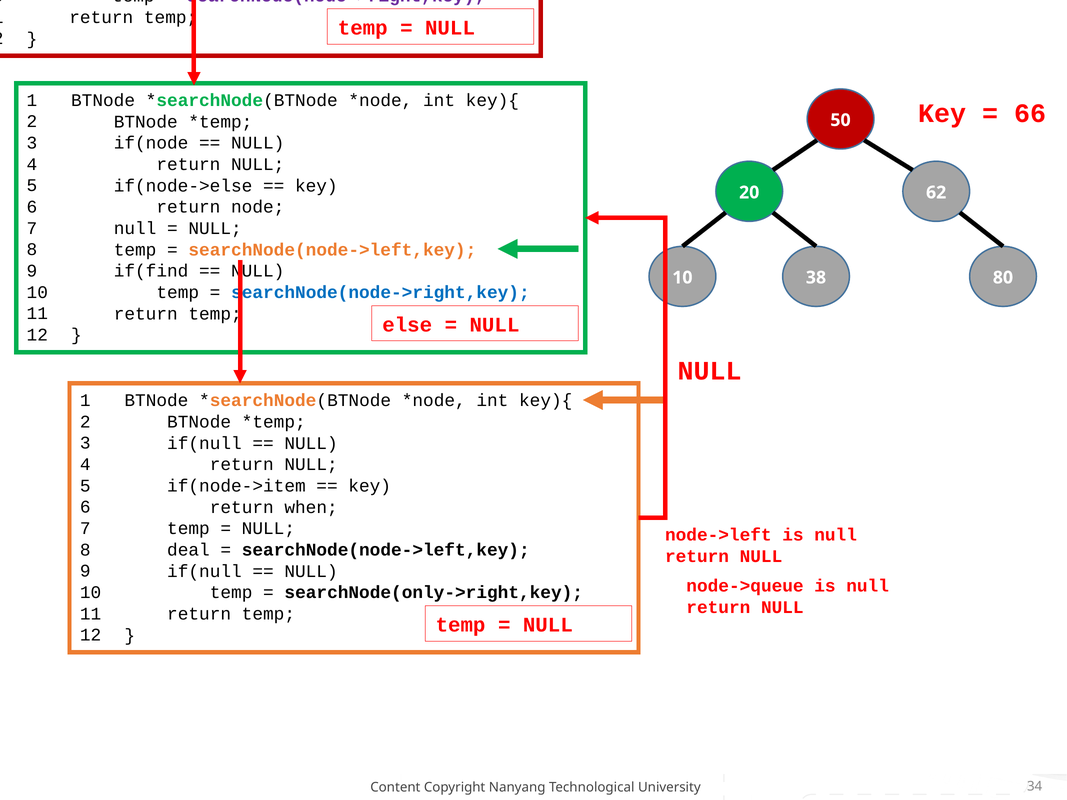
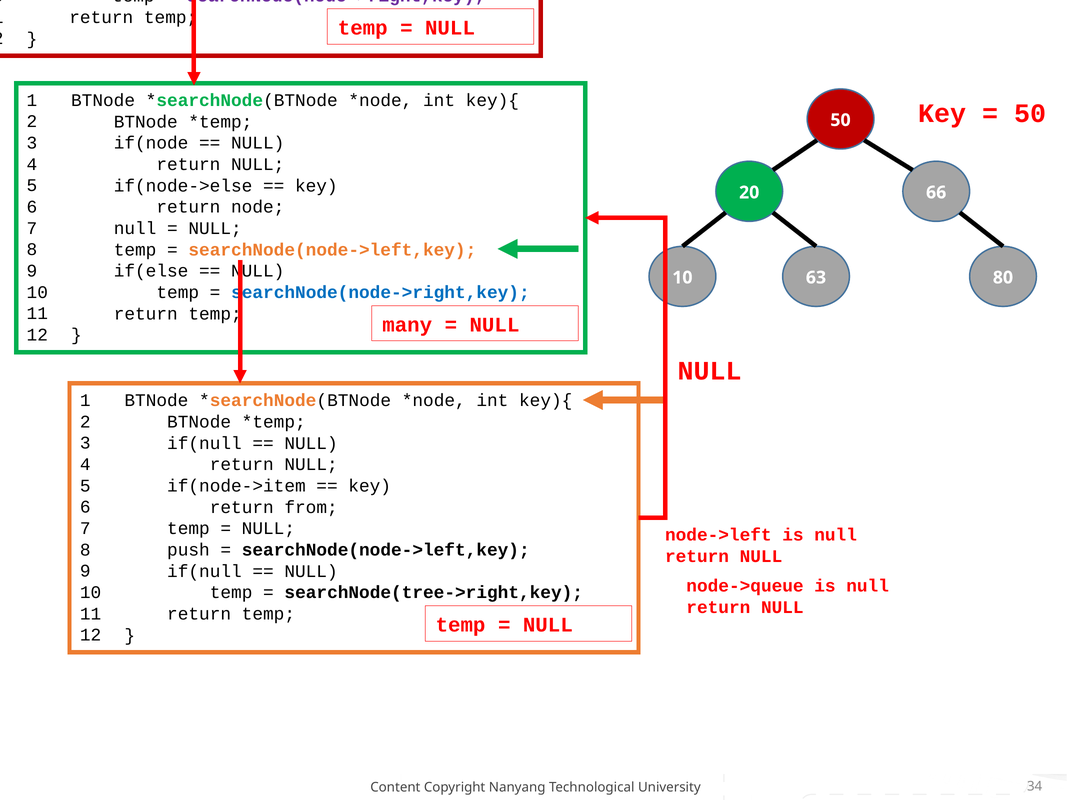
66: 66 -> 50 (1030, 113)
62: 62 -> 66 (936, 193)
if(find: if(find -> if(else (151, 271)
38: 38 -> 63 (816, 278)
else: else -> many (407, 325)
when: when -> from (311, 507)
deal: deal -> push (188, 550)
searchNode(only->right,key: searchNode(only->right,key -> searchNode(tree->right,key (434, 593)
